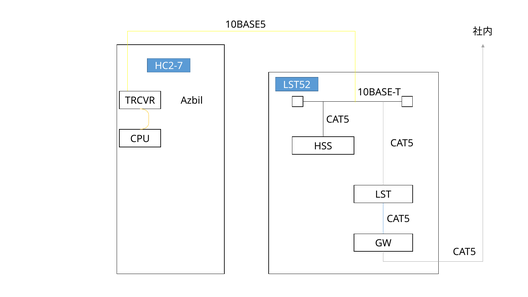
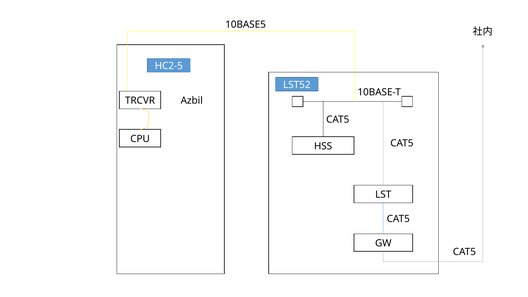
HC2-7: HC2-7 -> HC2-5 (169, 66)
